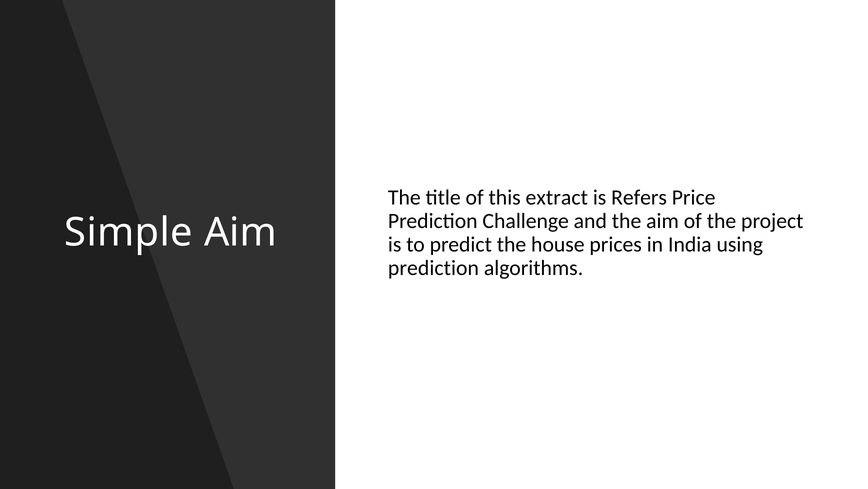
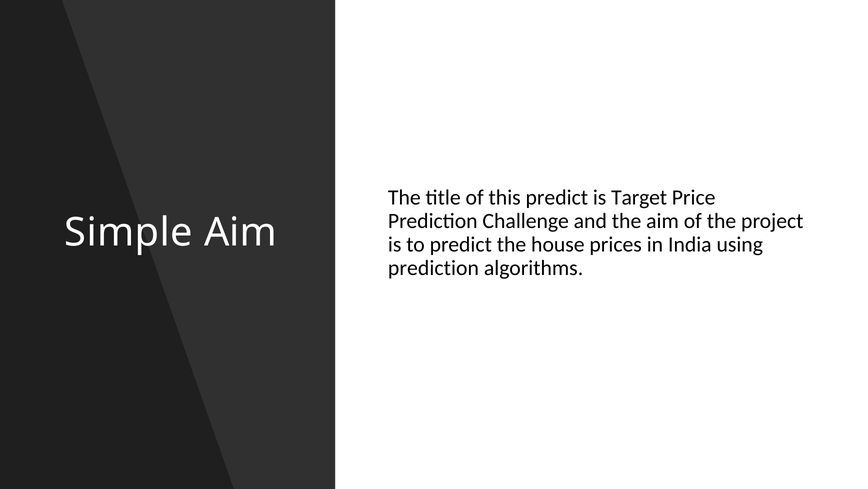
this extract: extract -> predict (557, 197)
Refers: Refers -> Target (639, 197)
